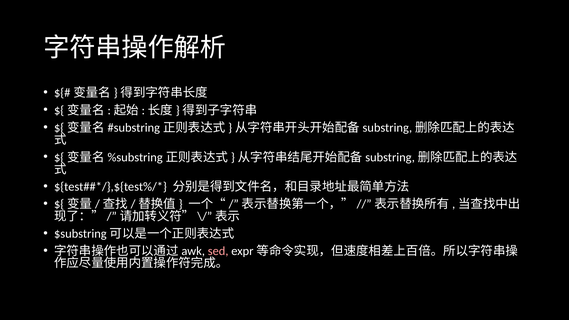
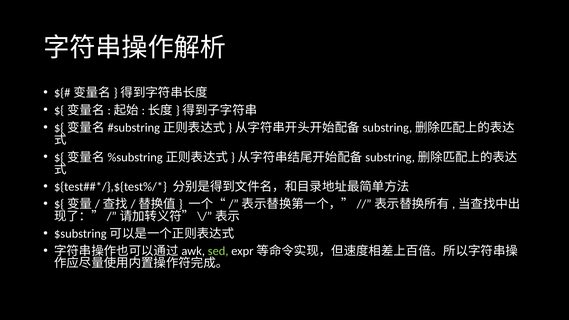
sed colour: pink -> light green (218, 251)
